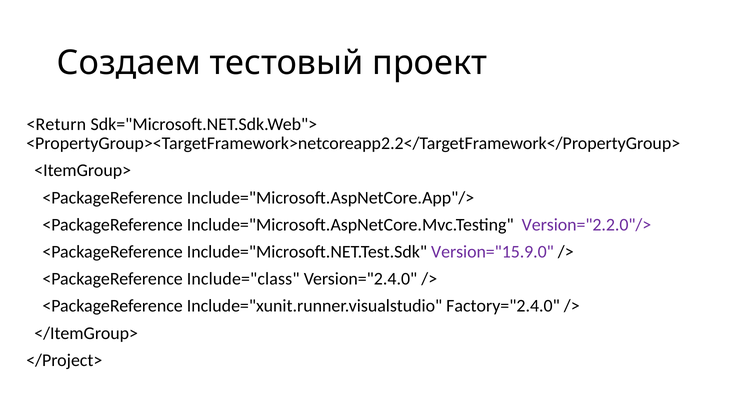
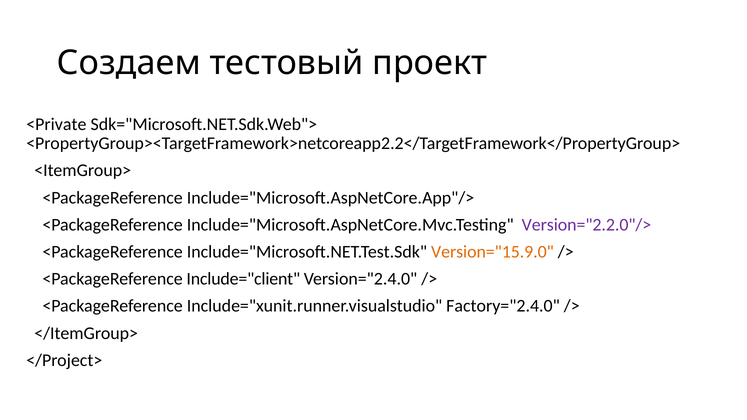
<Return: <Return -> <Private (56, 124)
Version="15.9.0 colour: purple -> orange (492, 252)
Include="class: Include="class -> Include="client (243, 279)
